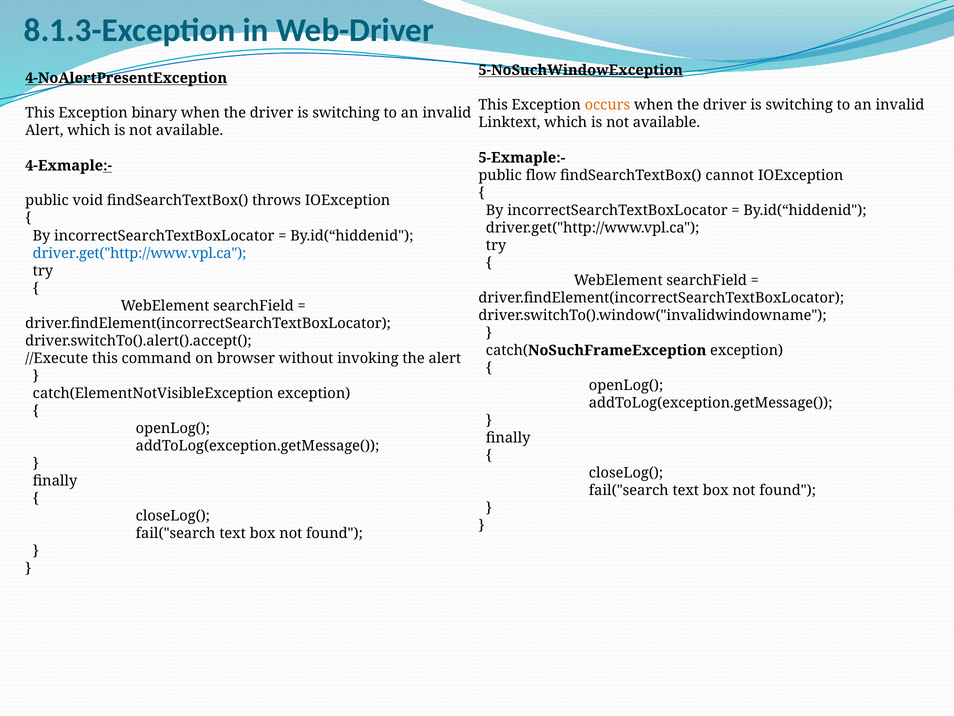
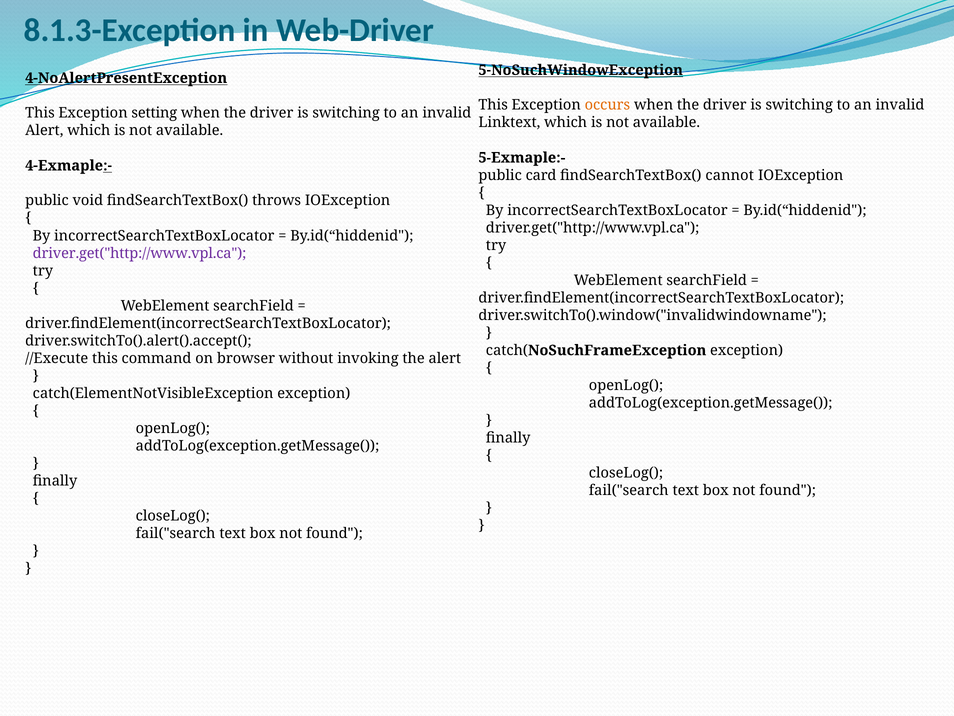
binary: binary -> setting (154, 113)
flow: flow -> card (541, 175)
driver.get("http://www.vpl.ca colour: blue -> purple (140, 253)
